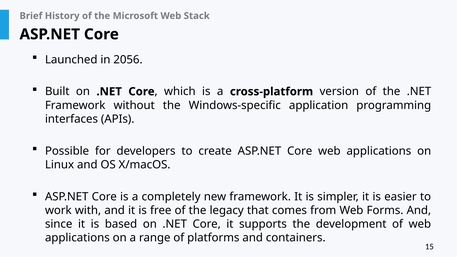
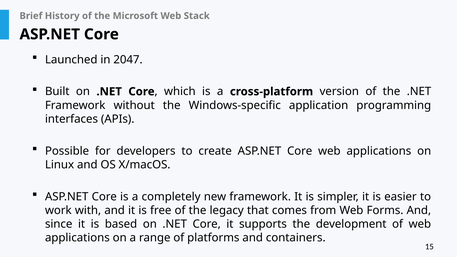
2056: 2056 -> 2047 (128, 60)
